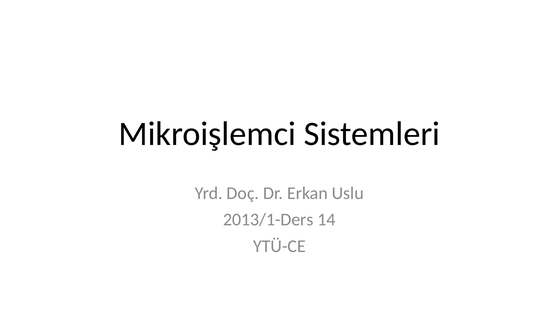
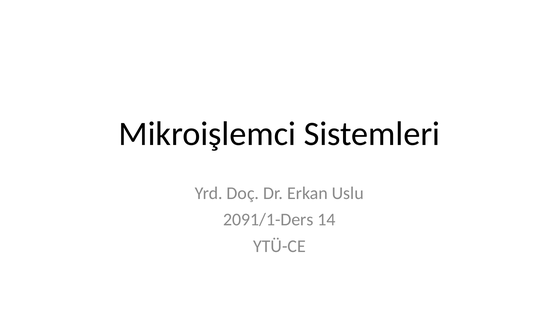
2013/1-Ders: 2013/1-Ders -> 2091/1-Ders (268, 219)
